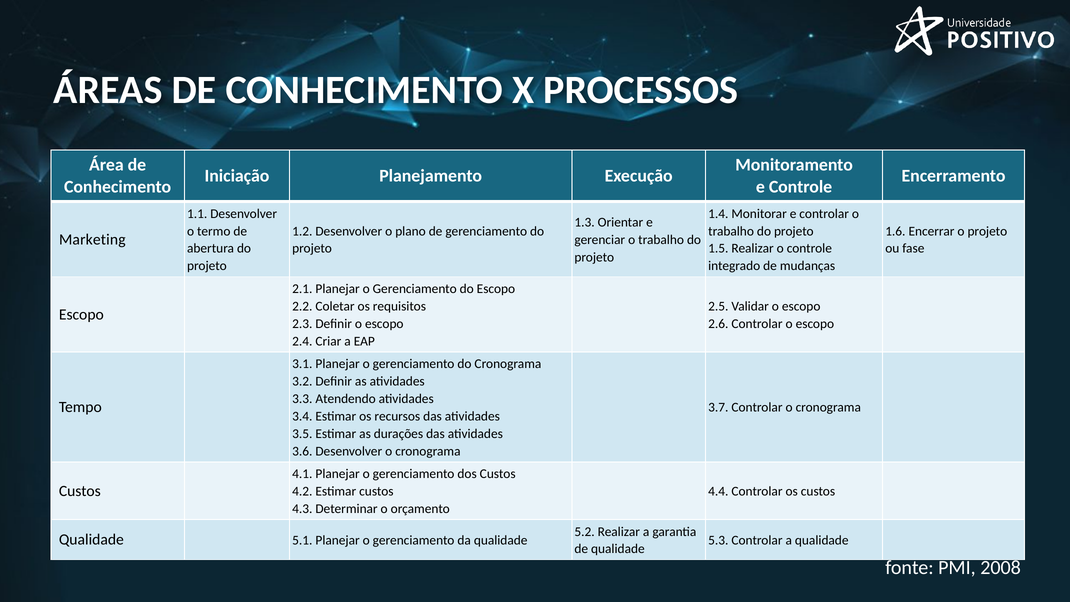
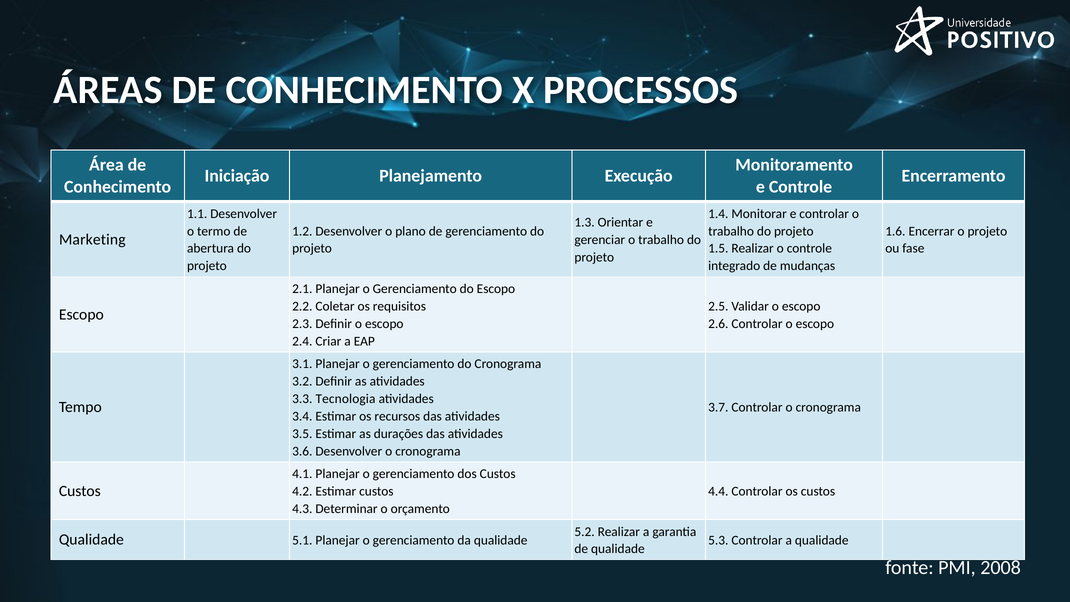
Atendendo: Atendendo -> Tecnologia (345, 399)
